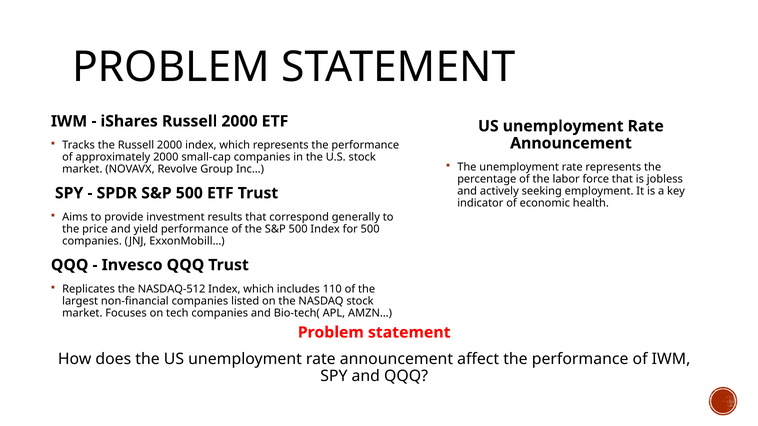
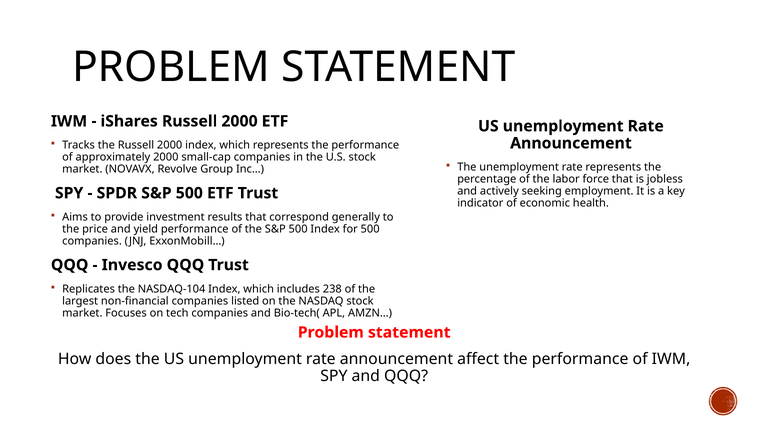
NASDAQ-512: NASDAQ-512 -> NASDAQ-104 (172, 289)
110: 110 -> 238 (332, 289)
